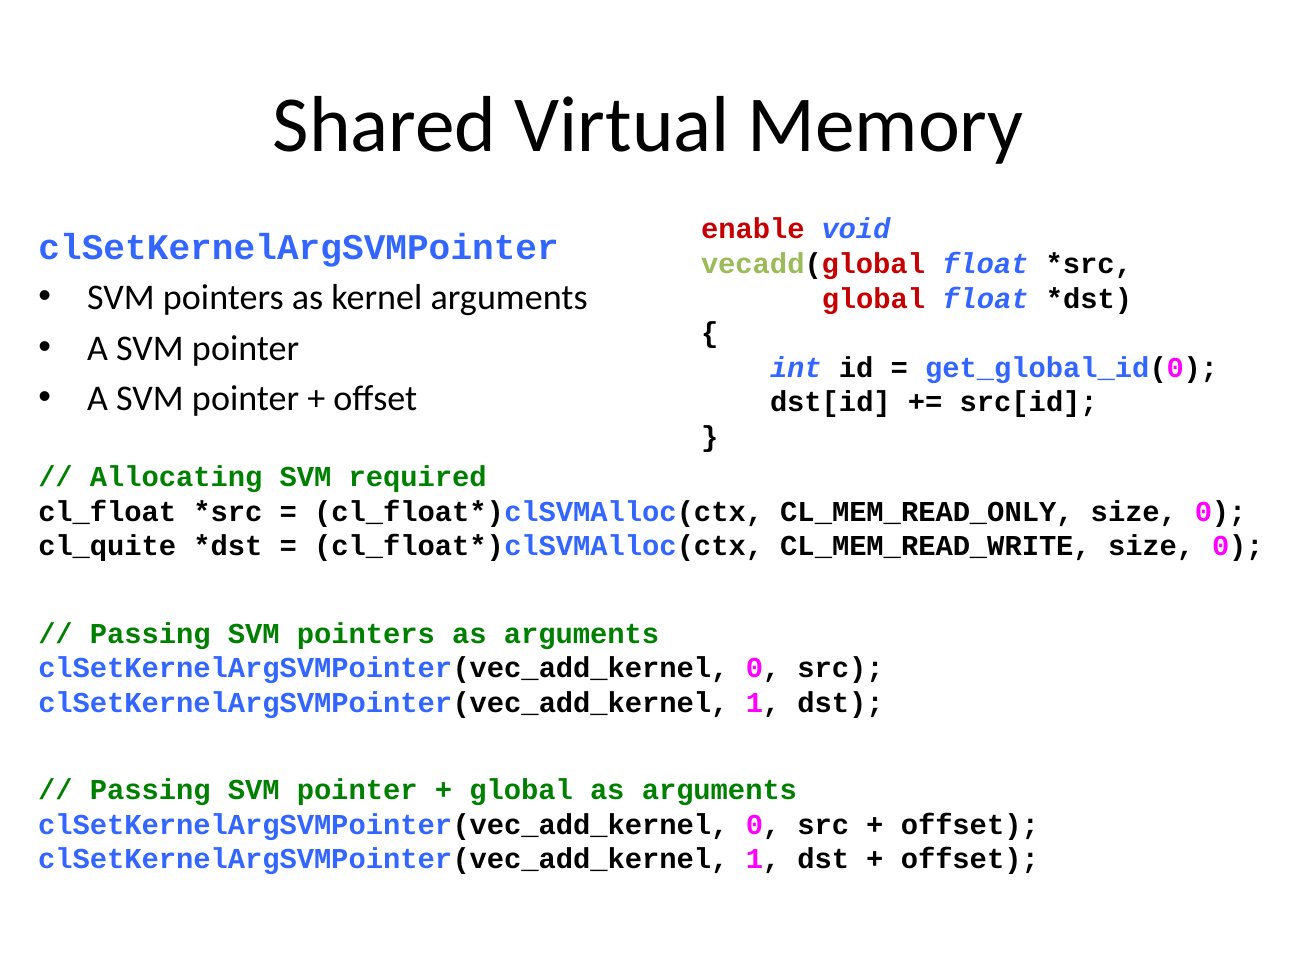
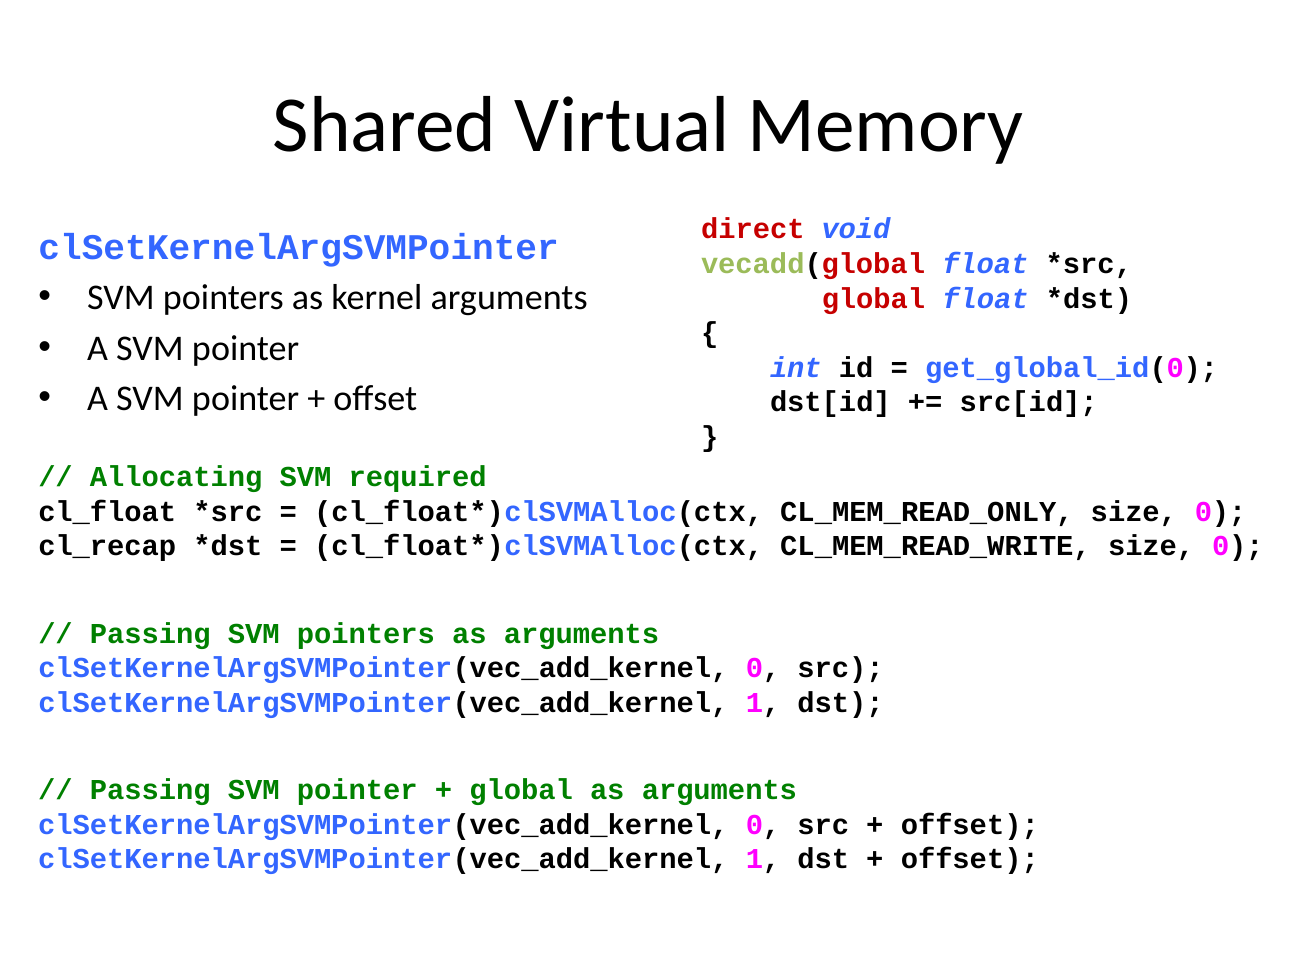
enable: enable -> direct (753, 229)
cl_quite: cl_quite -> cl_recap (107, 546)
